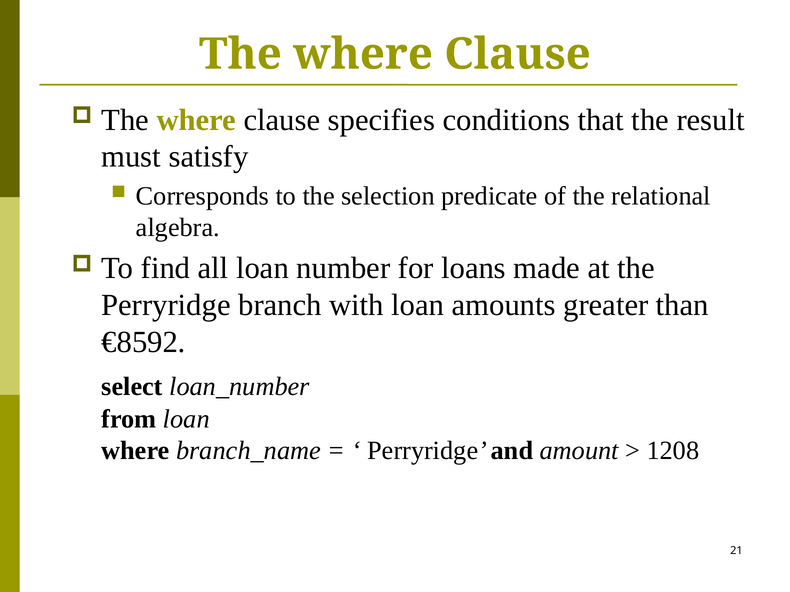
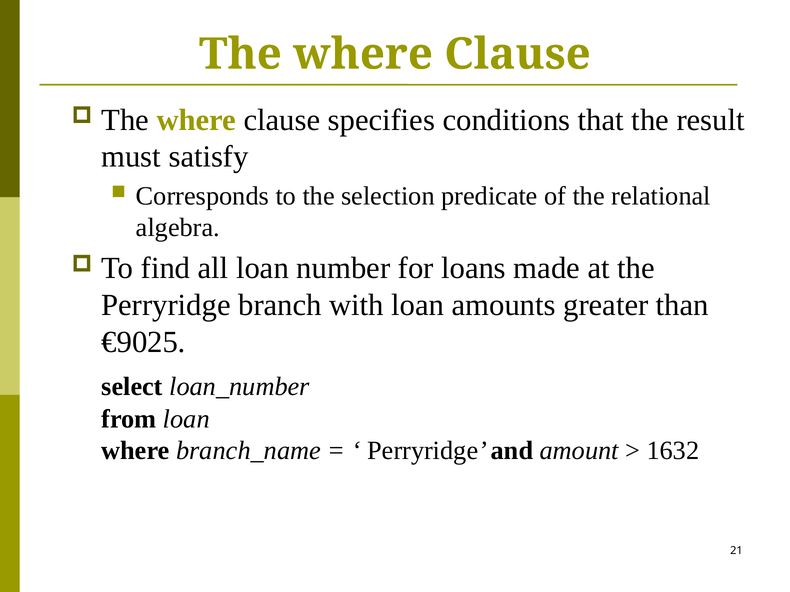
€8592: €8592 -> €9025 (144, 342)
1208: 1208 -> 1632 (673, 451)
